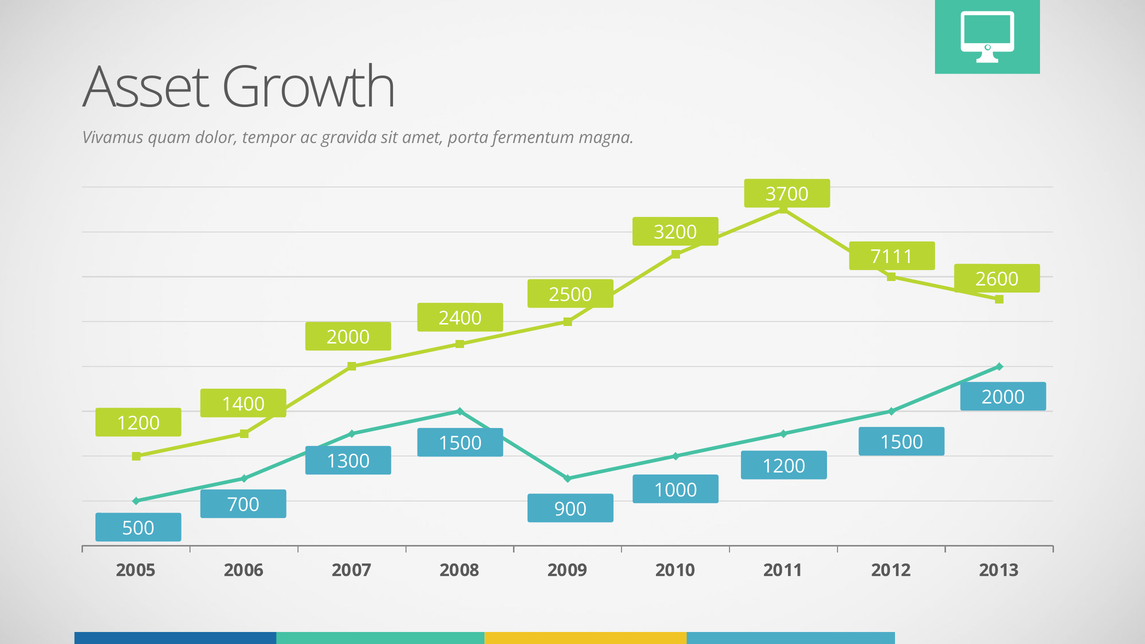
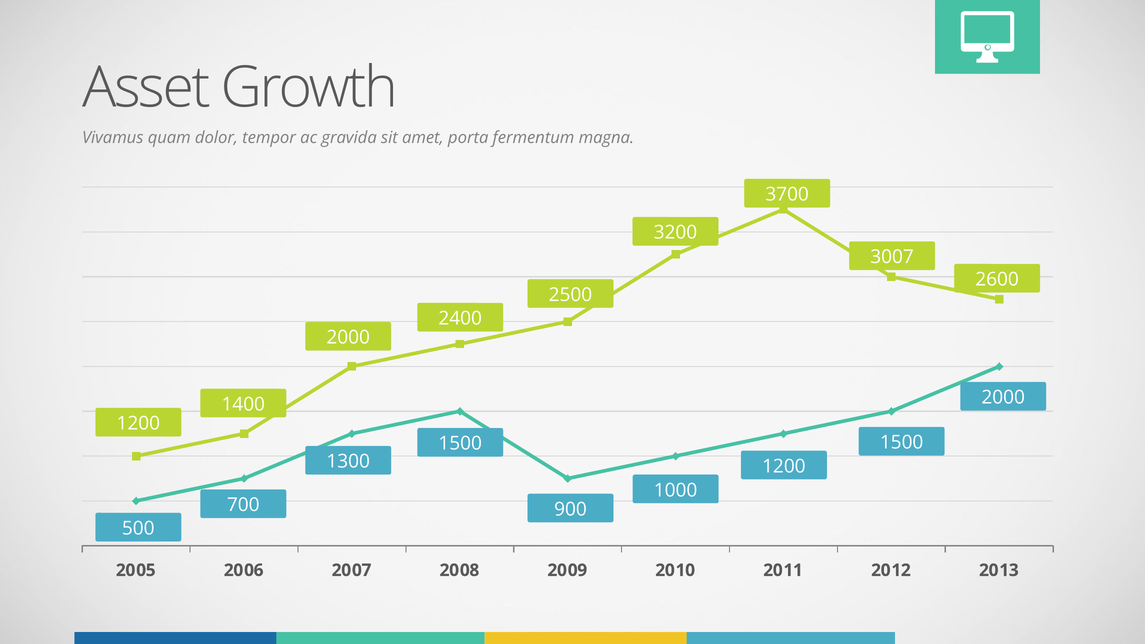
7111: 7111 -> 3007 (892, 257)
